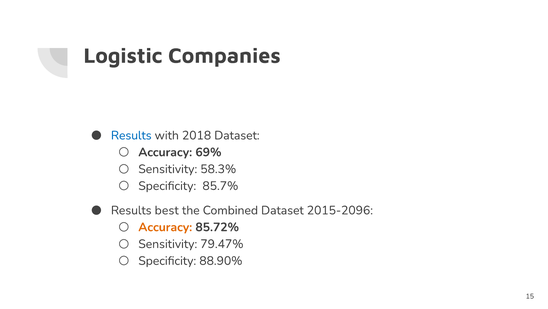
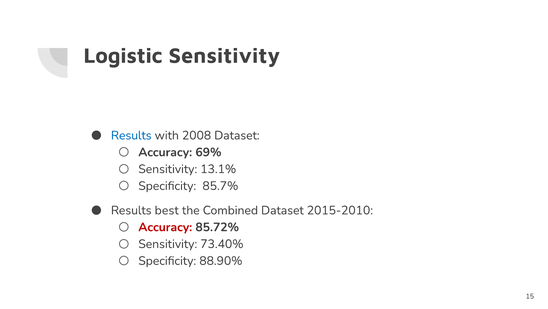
Logistic Companies: Companies -> Sensitivity (224, 56)
2018: 2018 -> 2008 (197, 135)
58.3%: 58.3% -> 13.1% (218, 169)
2015-2096: 2015-2096 -> 2015-2010 (340, 210)
Accuracy colour: orange -> red (165, 227)
79.47%: 79.47% -> 73.40% (222, 243)
